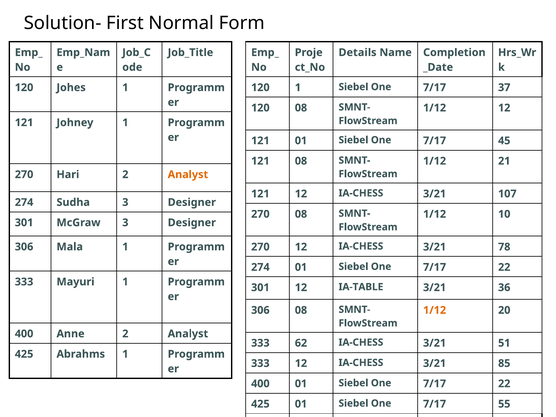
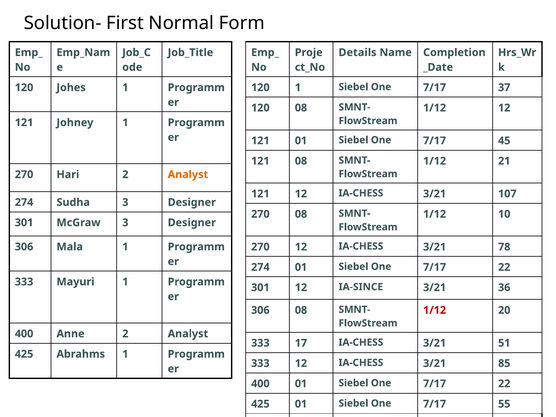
IA-TABLE: IA-TABLE -> IA-SINCE (361, 287)
1/12 colour: orange -> red (435, 310)
62: 62 -> 17 (301, 343)
